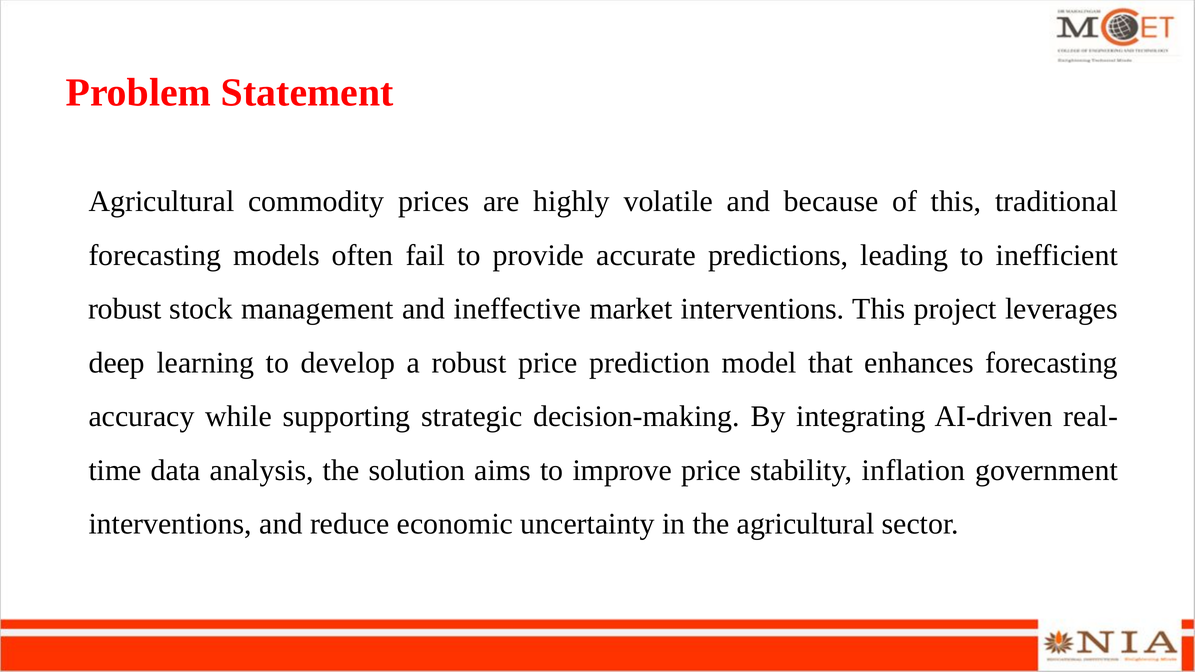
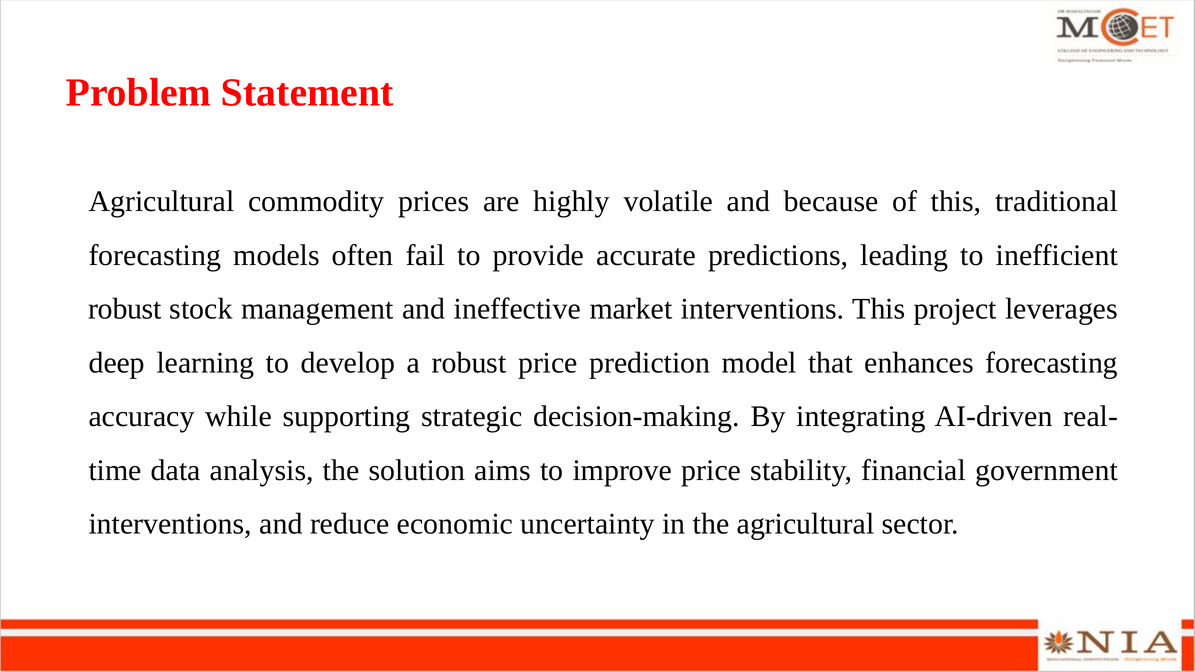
inflation: inflation -> financial (914, 470)
